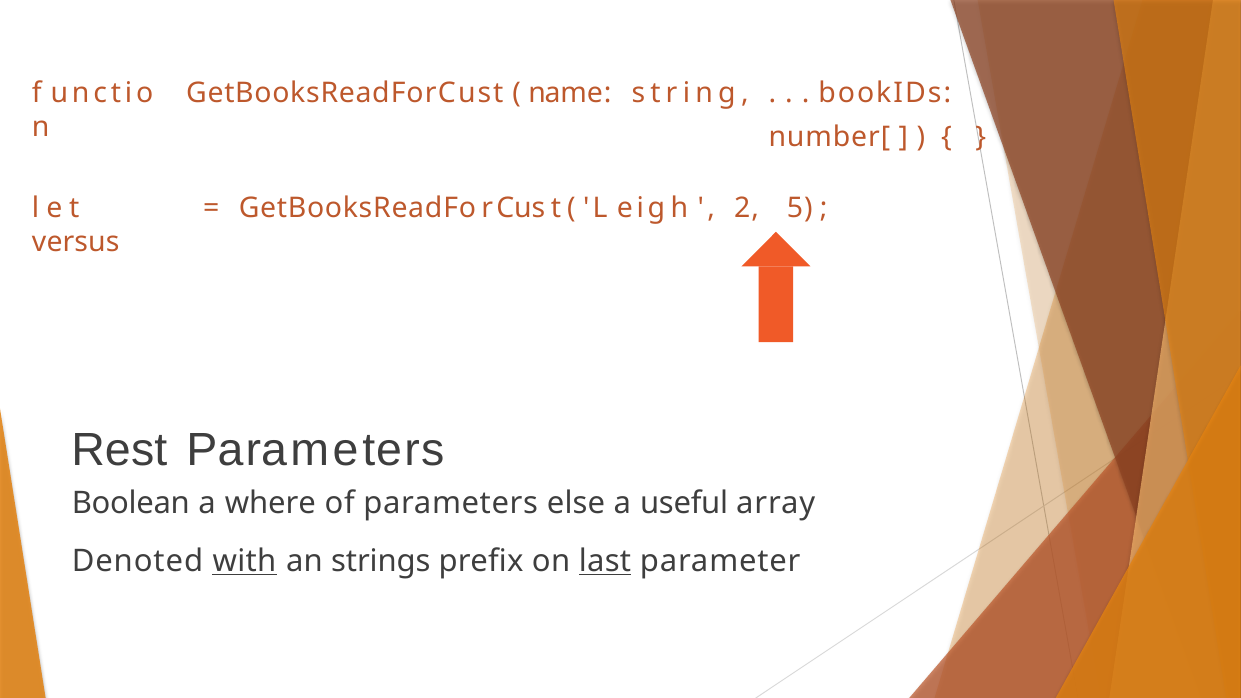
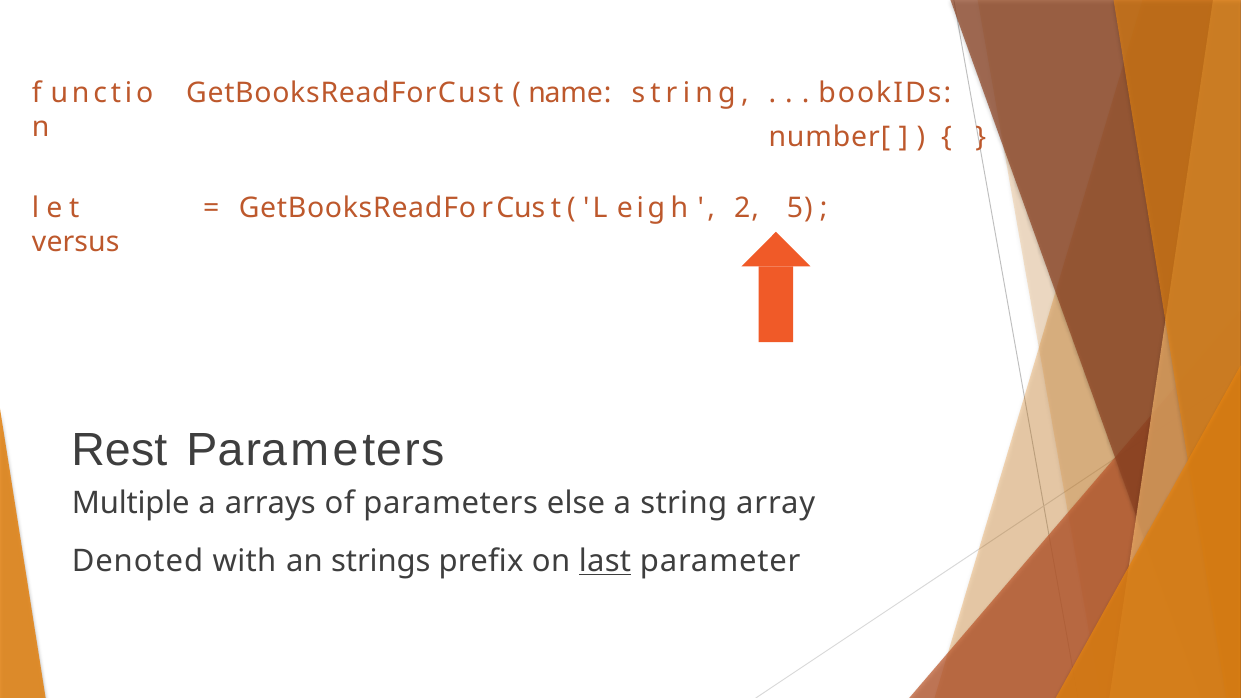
Boolean: Boolean -> Multiple (131, 504)
where: where -> arrays (270, 504)
a useful: useful -> string (684, 504)
with underline: present -> none (245, 561)
